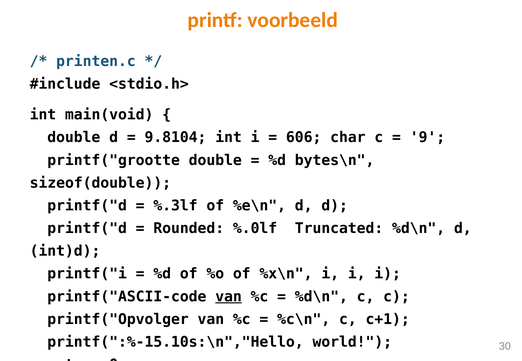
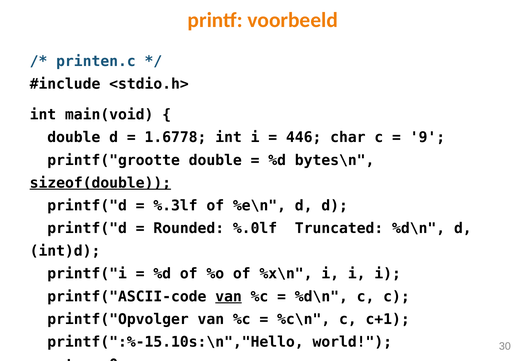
9.8104: 9.8104 -> 1.6778 (175, 138)
606: 606 -> 446 (304, 138)
sizeof(double underline: none -> present (100, 183)
